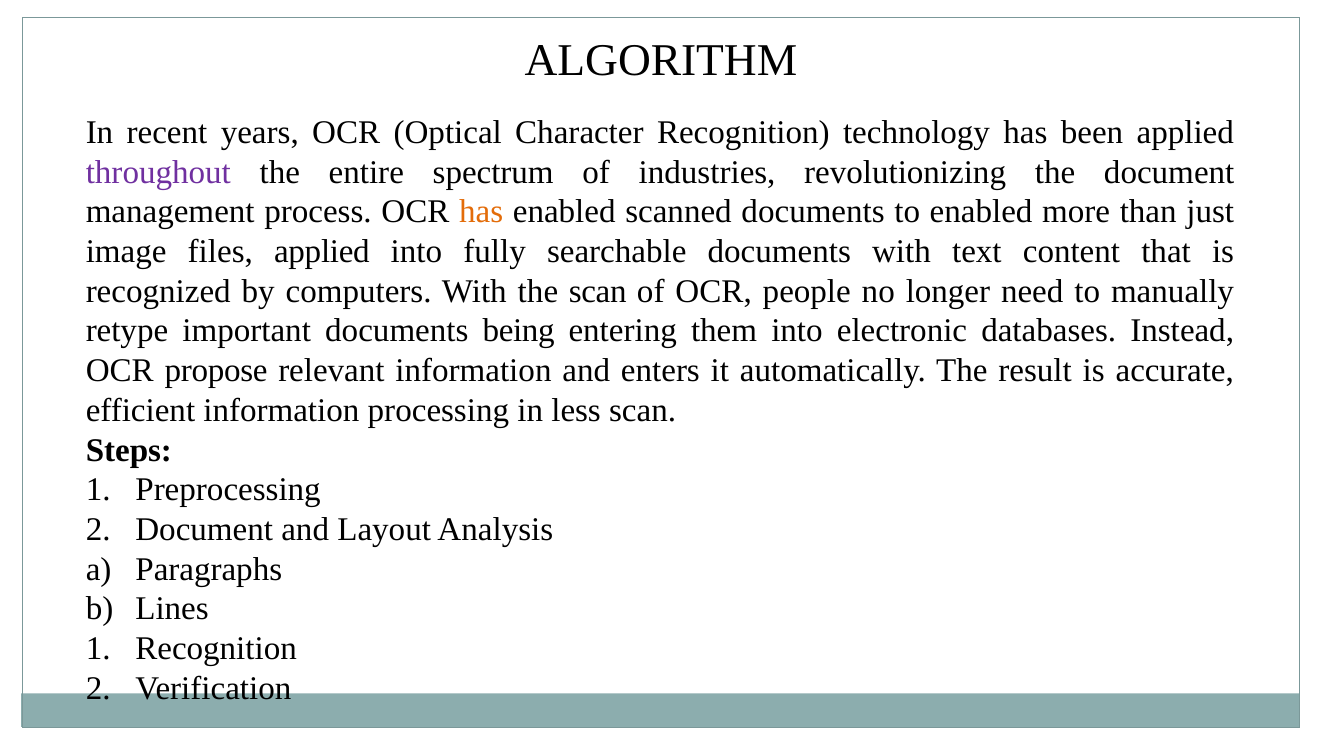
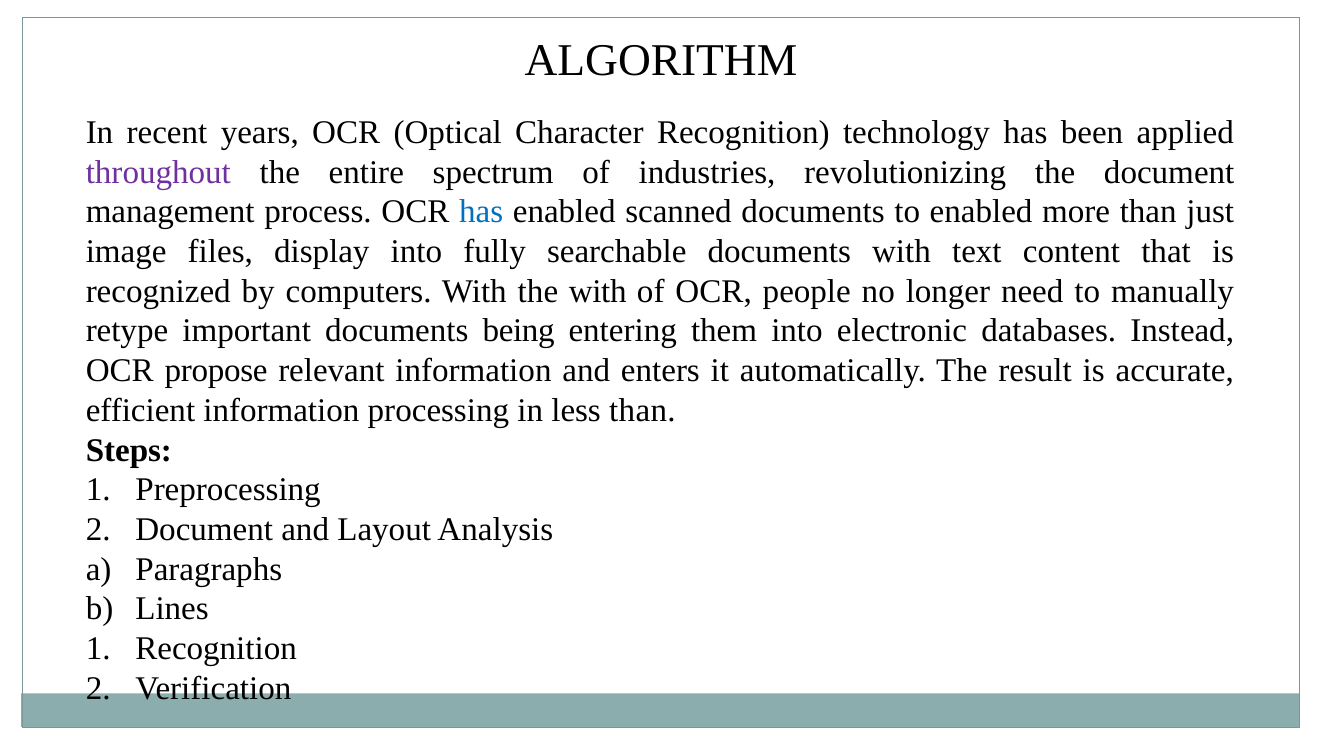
has colour: orange -> blue (481, 212)
files applied: applied -> display (322, 252)
the scan: scan -> with (598, 291)
less scan: scan -> than (642, 411)
